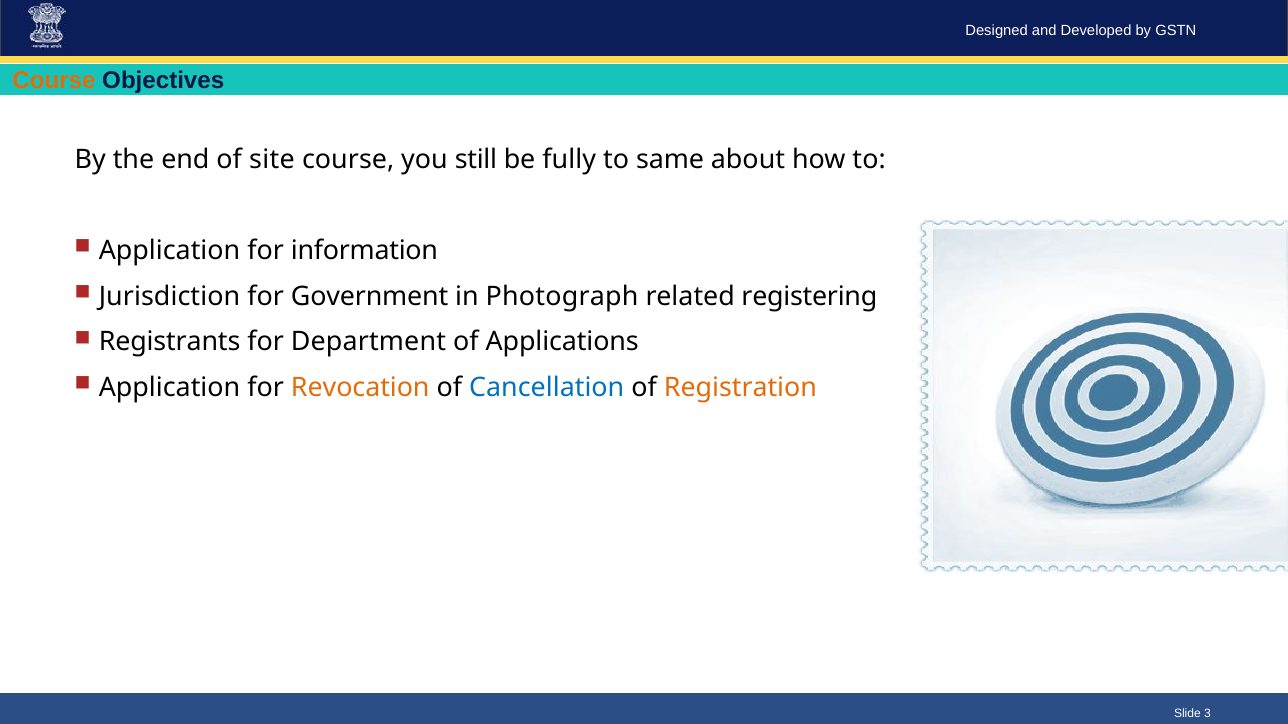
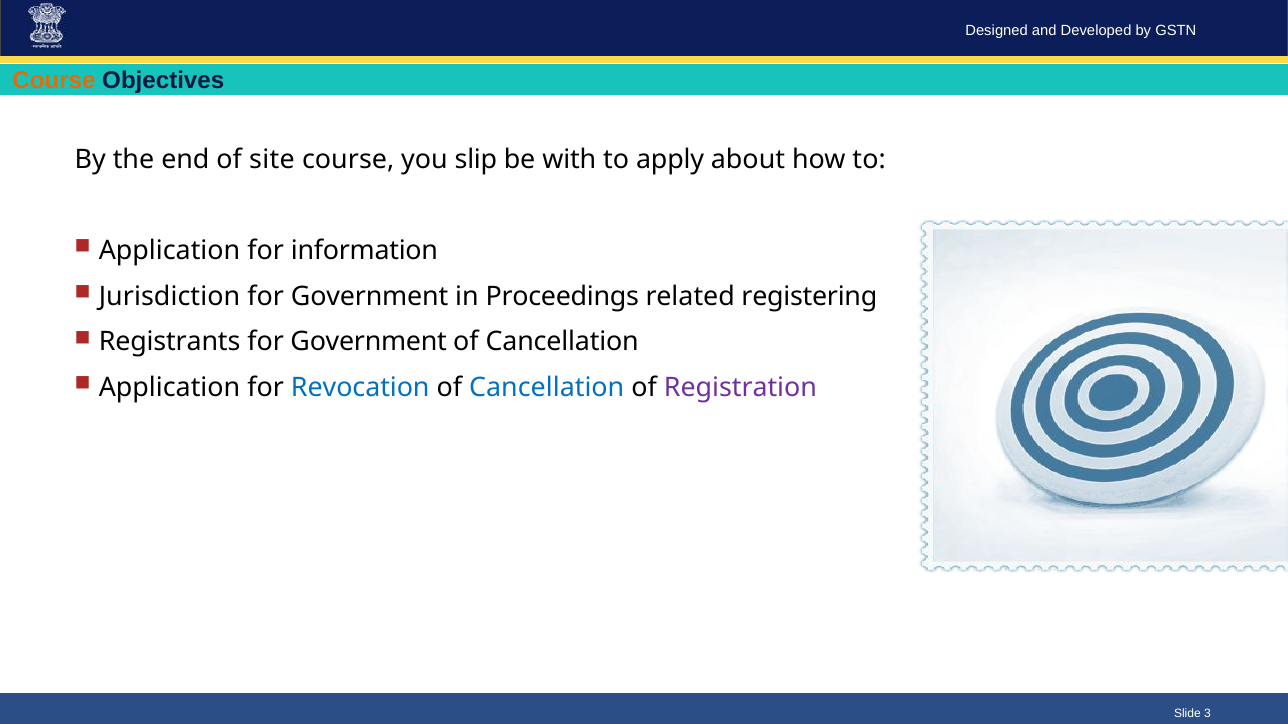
still: still -> slip (476, 160)
fully: fully -> with (569, 160)
same: same -> apply (670, 160)
Photograph: Photograph -> Proceedings (562, 297)
Department: Department -> Government (369, 342)
Applications: Applications -> Cancellation (562, 342)
Revocation colour: orange -> blue (360, 388)
Registration colour: orange -> purple (740, 388)
